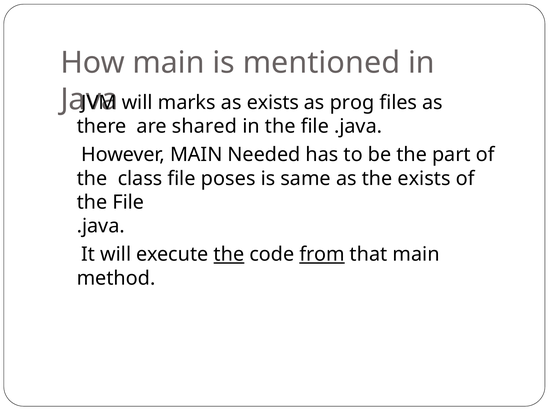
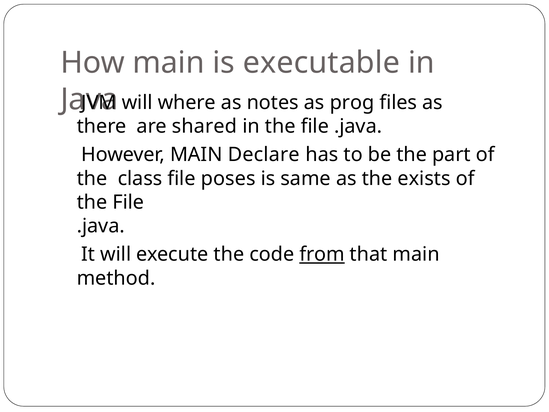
mentioned: mentioned -> executable (321, 63)
marks: marks -> where (187, 102)
as exists: exists -> notes (273, 102)
Needed: Needed -> Declare (264, 155)
the underline: present -> none (229, 254)
